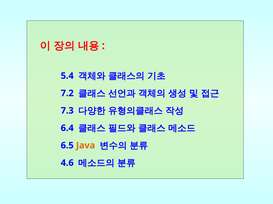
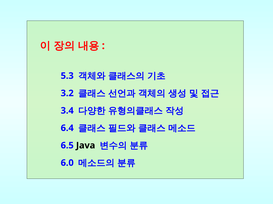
5.4: 5.4 -> 5.3 (67, 76)
7.2: 7.2 -> 3.2 (67, 94)
7.3: 7.3 -> 3.4 (67, 111)
Java colour: orange -> black (86, 146)
4.6: 4.6 -> 6.0 (67, 163)
